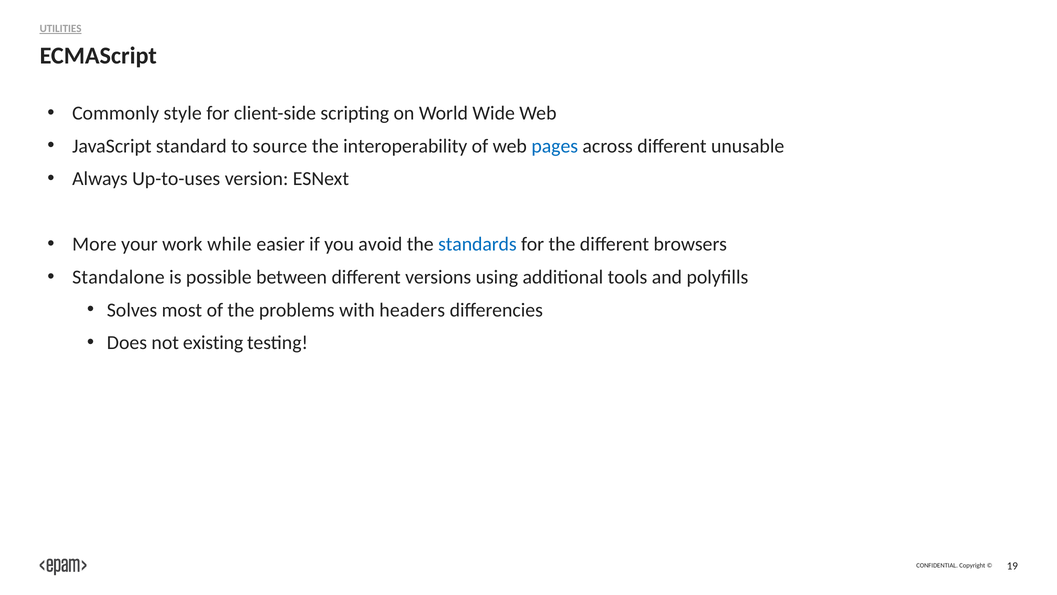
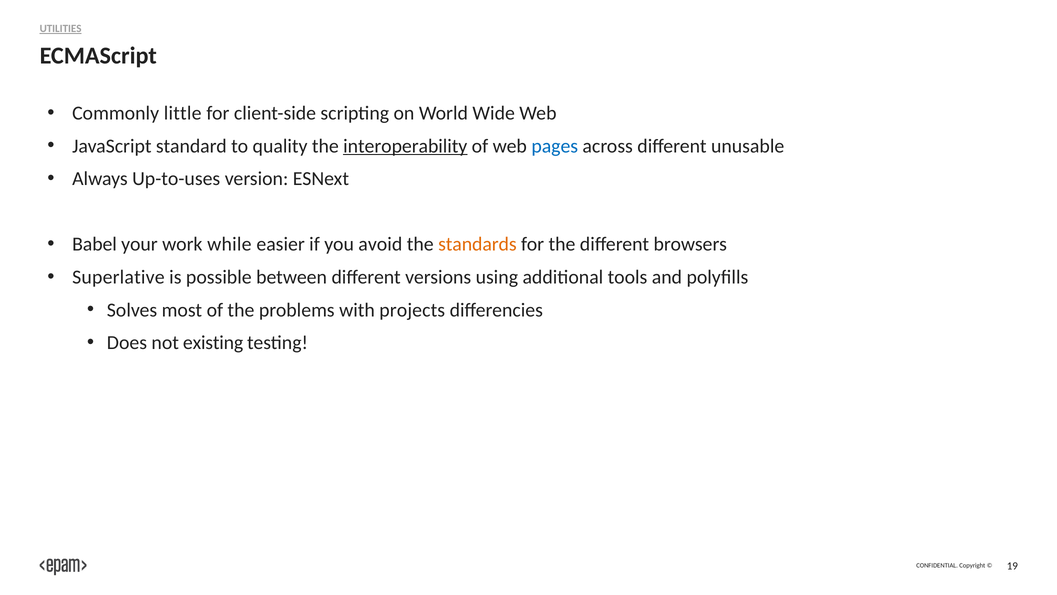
style: style -> little (183, 113)
source: source -> quality (280, 146)
interoperability underline: none -> present (405, 146)
More: More -> Babel (95, 244)
standards colour: blue -> orange (477, 244)
Standalone: Standalone -> Superlative (118, 277)
headers: headers -> projects (412, 310)
